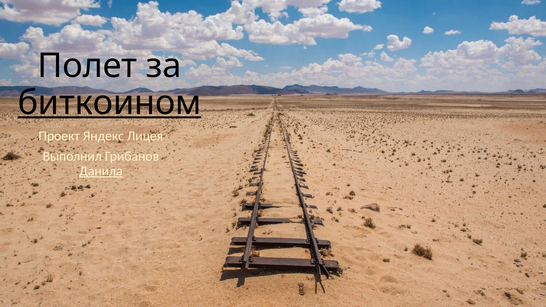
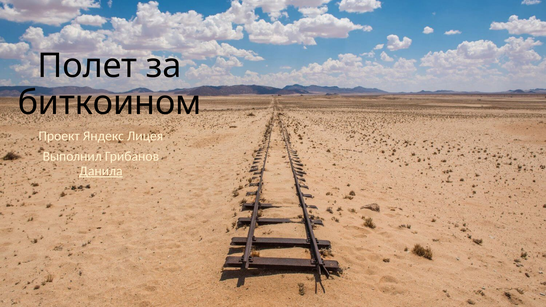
биткоином underline: present -> none (110, 103)
